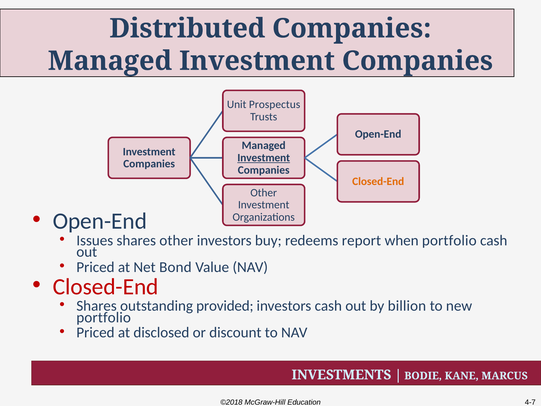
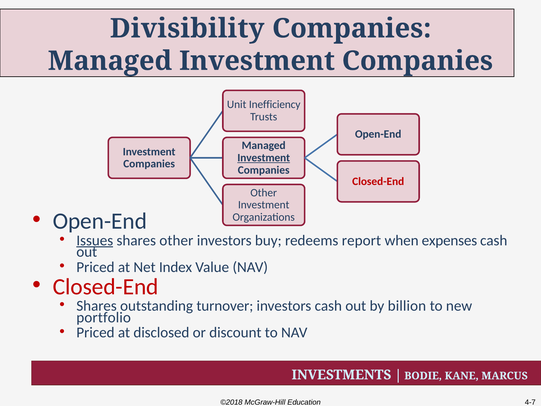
Distributed: Distributed -> Divisibility (187, 28)
Prospectus: Prospectus -> Inefficiency (275, 105)
Closed-End colour: orange -> red (378, 181)
Issues underline: none -> present (95, 240)
when portfolio: portfolio -> expenses (449, 240)
Bond: Bond -> Index (176, 267)
provided: provided -> turnover (225, 306)
